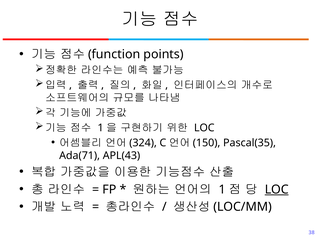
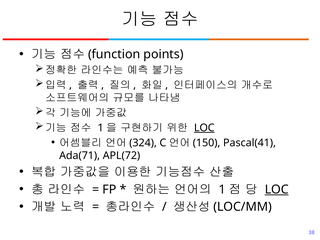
LOC underline: none -> present (204, 128)
Pascal(35: Pascal(35 -> Pascal(41 (249, 143)
APL(43: APL(43 -> APL(72 (121, 156)
